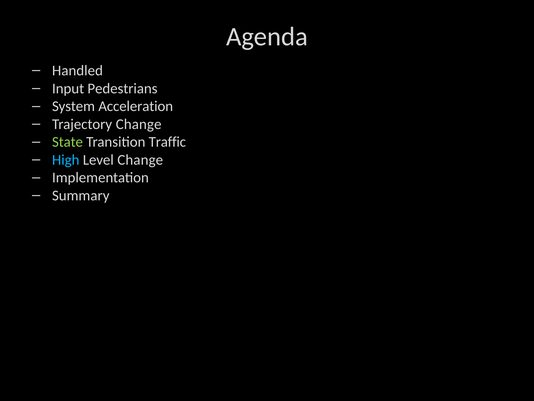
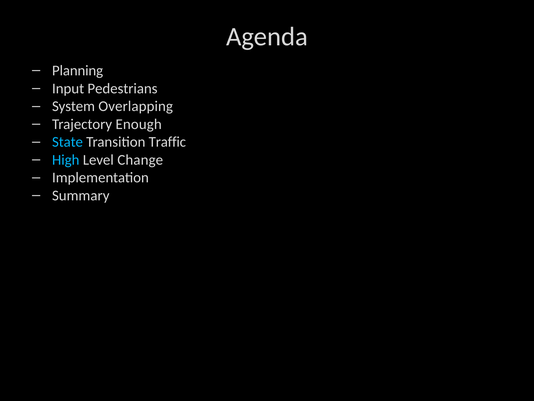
Handled: Handled -> Planning (78, 70)
Acceleration: Acceleration -> Overlapping (136, 106)
Trajectory Change: Change -> Enough (139, 124)
State colour: light green -> light blue (67, 142)
